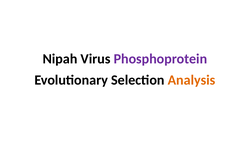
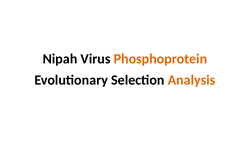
Phosphoprotein colour: purple -> orange (160, 59)
